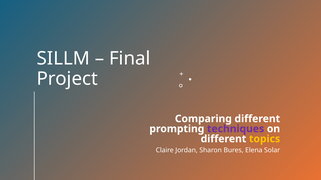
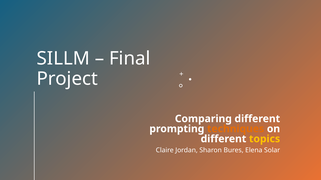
techniques colour: purple -> orange (236, 129)
